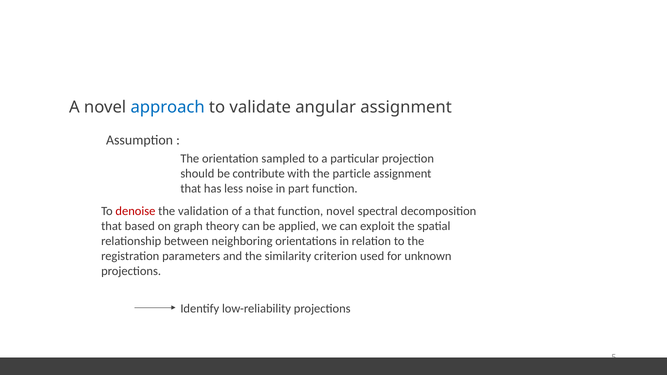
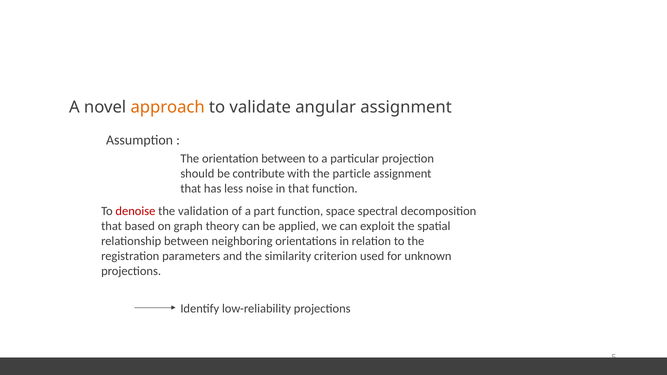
approach colour: blue -> orange (168, 107)
orientation sampled: sampled -> between (283, 159)
in part: part -> that (299, 189)
a that: that -> part (264, 211)
function novel: novel -> space (340, 211)
